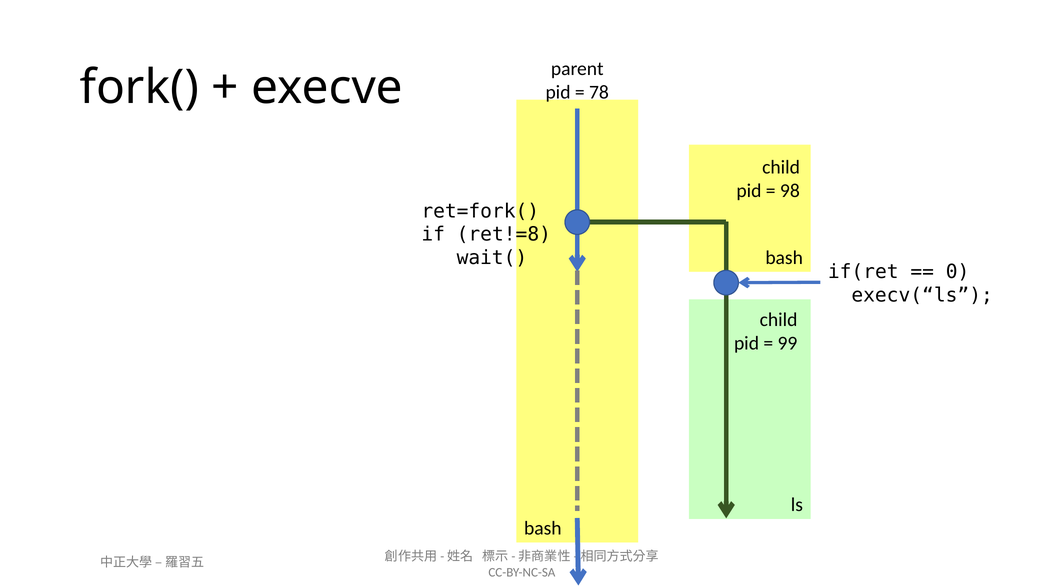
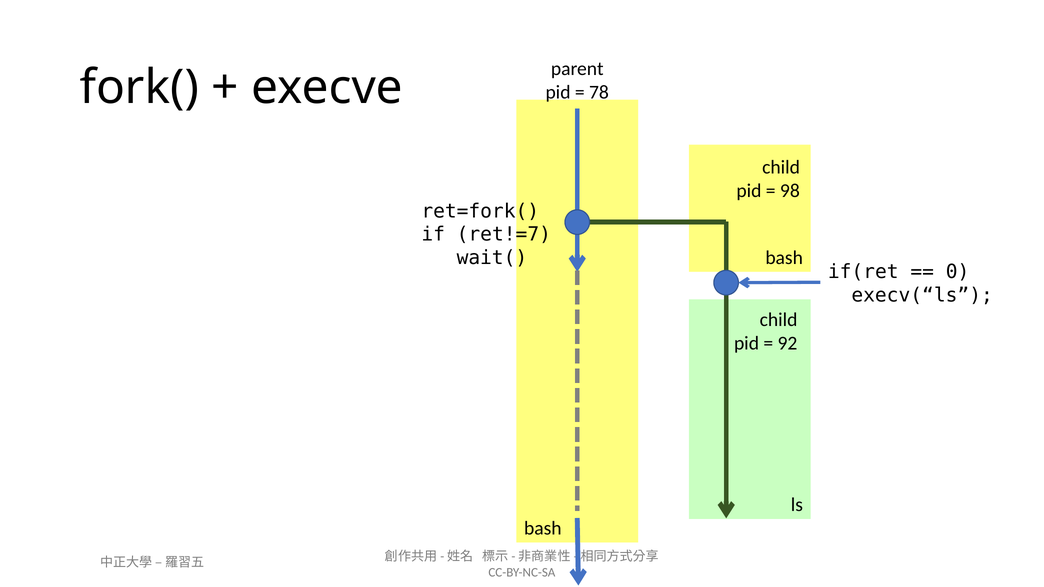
ret!=8: ret!=8 -> ret!=7 (504, 235)
99: 99 -> 92 (787, 343)
